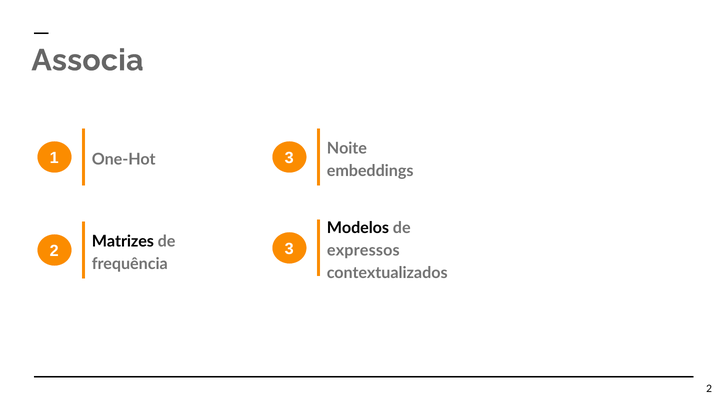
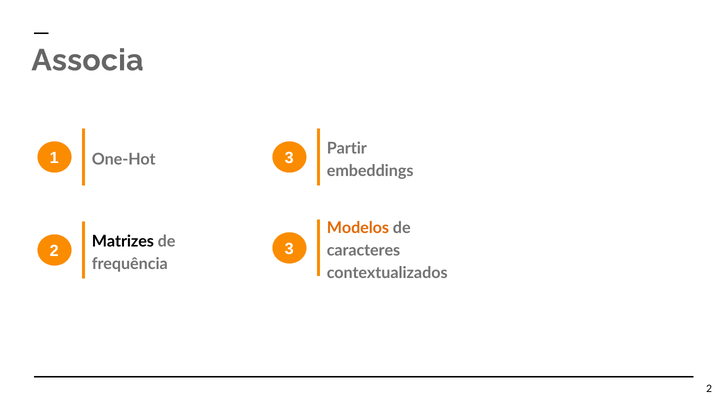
Noite: Noite -> Partir (347, 148)
Modelos colour: black -> orange (358, 228)
expressos: expressos -> caracteres (363, 250)
